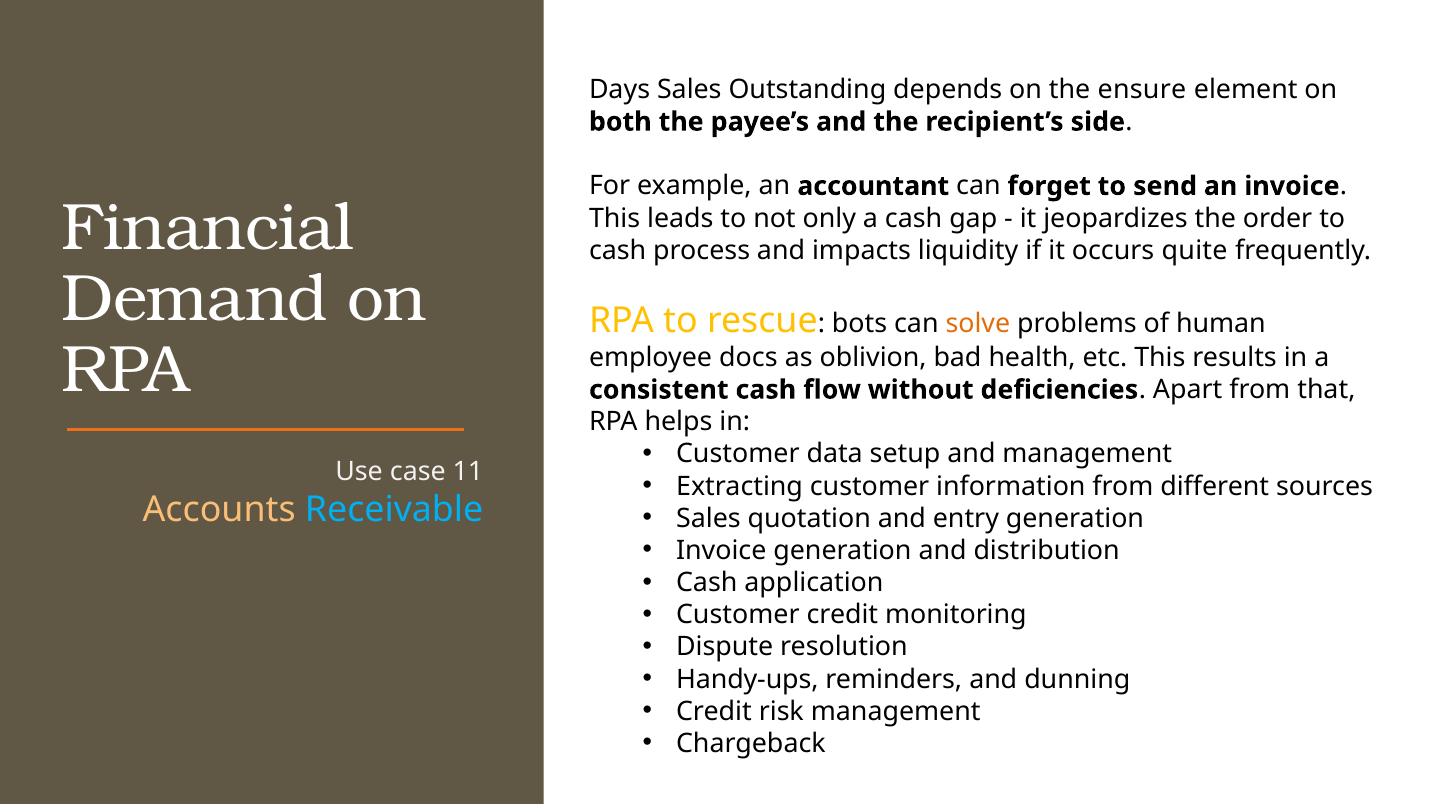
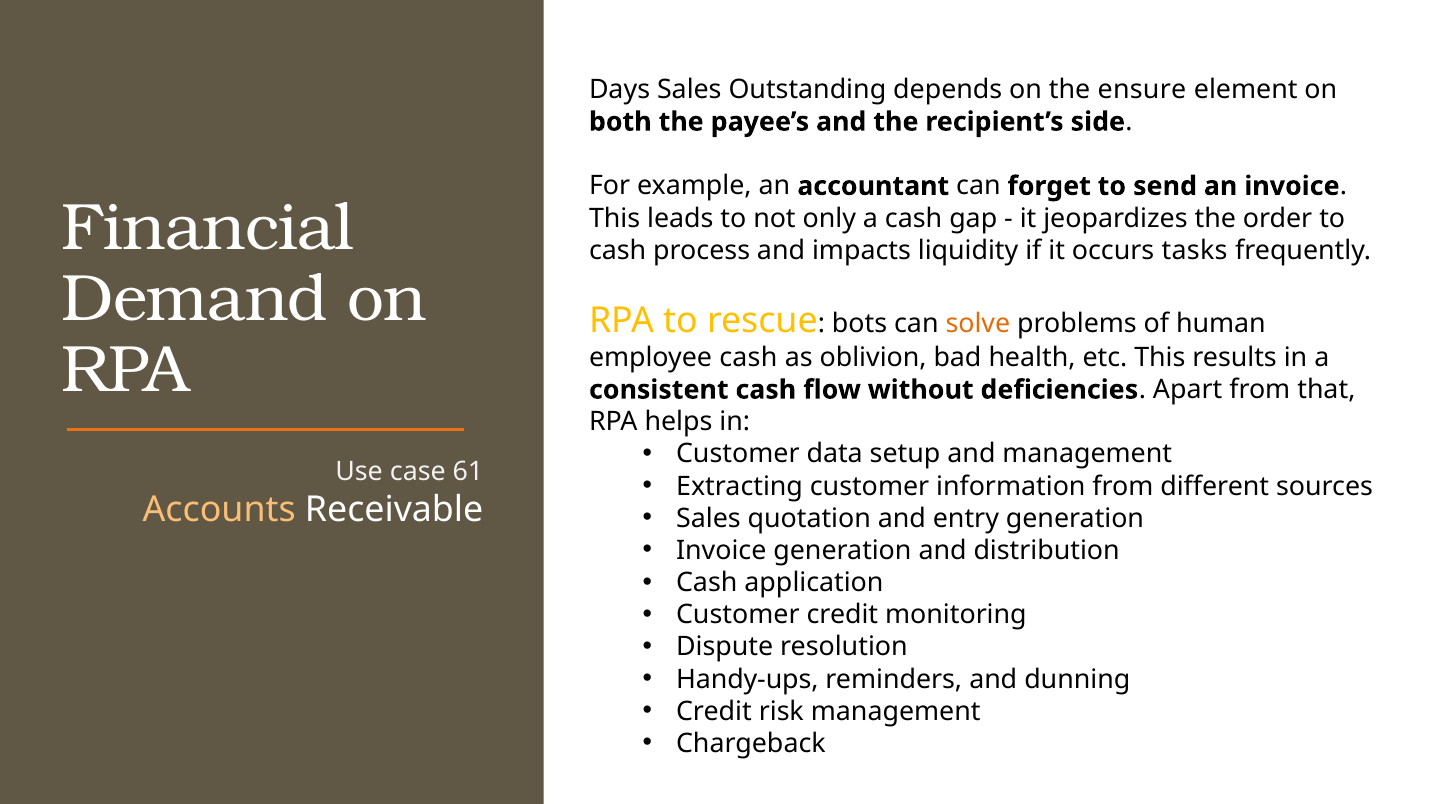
quite: quite -> tasks (1195, 251)
employee docs: docs -> cash (748, 358)
11: 11 -> 61 (468, 472)
Receivable colour: light blue -> white (394, 510)
